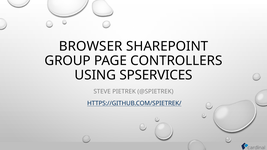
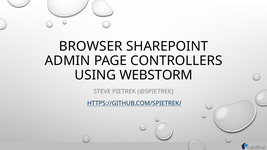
GROUP: GROUP -> ADMIN (68, 61)
SPSERVICES: SPSERVICES -> WEBSTORM (156, 75)
